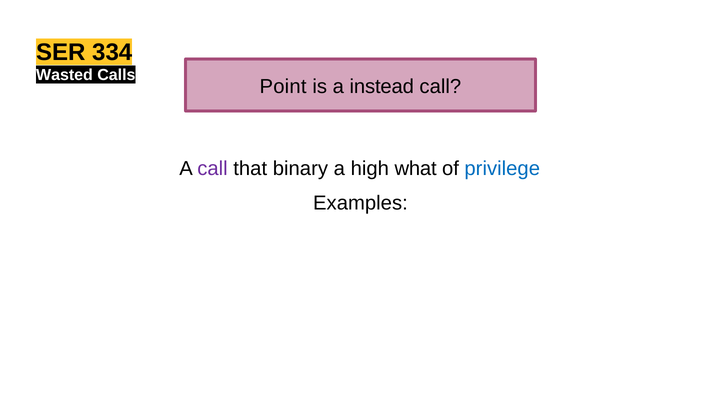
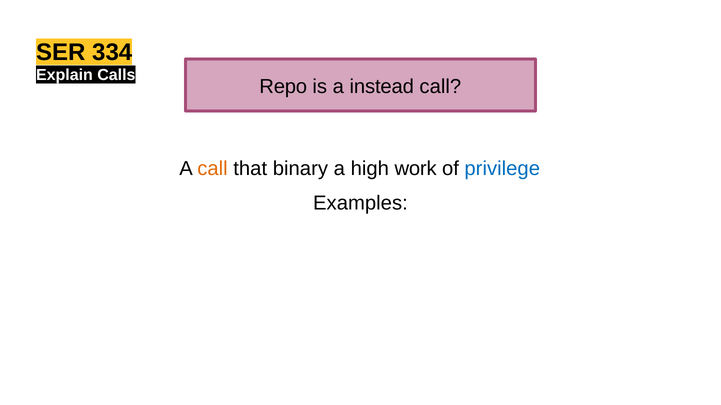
Wasted: Wasted -> Explain (64, 75)
Point: Point -> Repo (283, 87)
call colour: purple -> orange (212, 169)
what: what -> work (416, 169)
